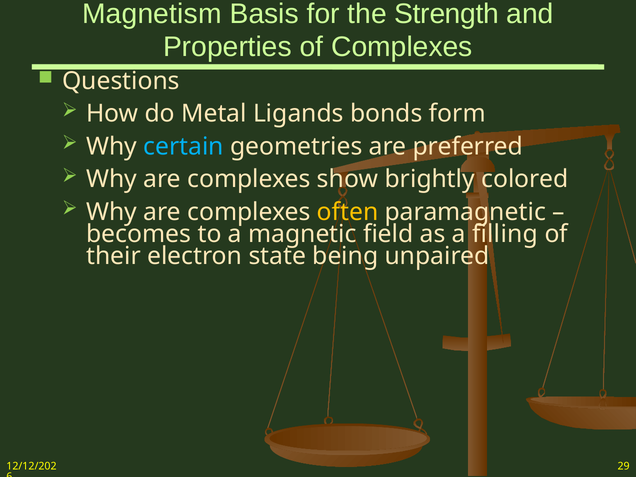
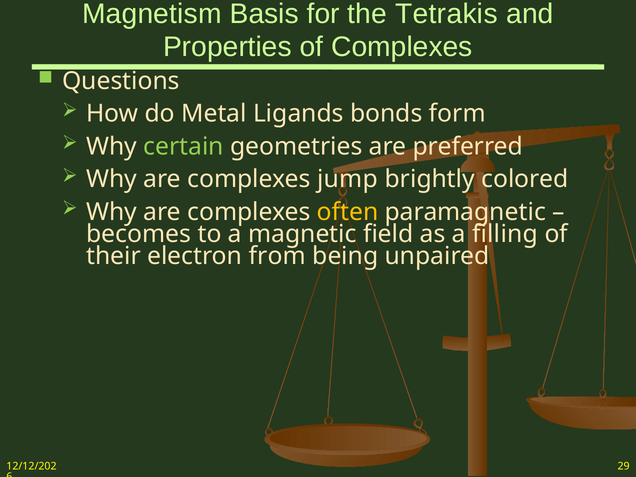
Strength: Strength -> Tetrakis (446, 14)
certain colour: light blue -> light green (184, 146)
show: show -> jump (348, 179)
state: state -> from (277, 256)
